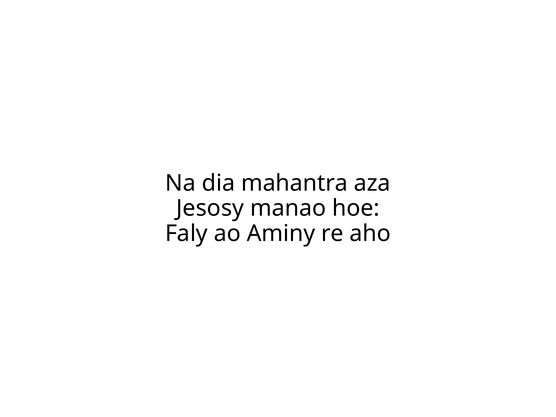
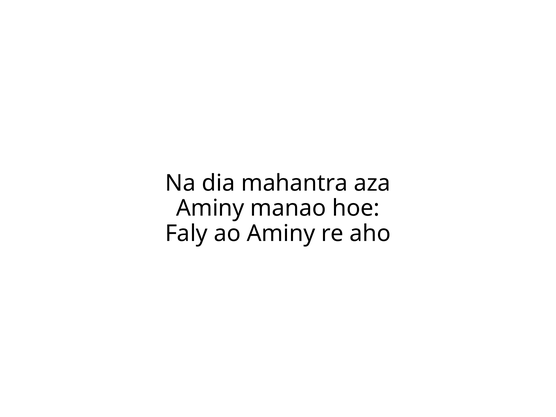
Jesosy: Jesosy -> Aminy (210, 208)
